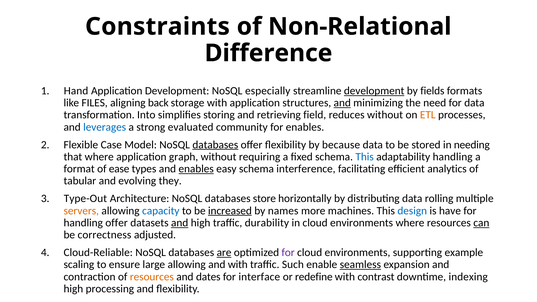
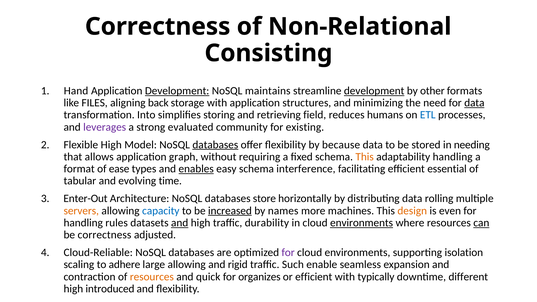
Constraints: Constraints -> Correctness (158, 27)
Difference: Difference -> Consisting (268, 53)
Development underline: none -> present (177, 91)
especially: especially -> maintains (268, 91)
fields: fields -> other (432, 91)
and underline: present -> none (342, 103)
data underline: none -> present (474, 103)
reduces without: without -> humans (385, 115)
ETL colour: orange -> blue (428, 115)
leverages colour: blue -> purple (105, 127)
for enables: enables -> existing (305, 127)
Flexible Case: Case -> High (111, 145)
that where: where -> allows (99, 157)
This colour: blue -> orange (365, 157)
analytics: analytics -> essential (447, 169)
they: they -> time (170, 181)
Type-Out: Type-Out -> Enter-Out (86, 199)
design colour: blue -> orange (412, 211)
have: have -> even (450, 211)
handling offer: offer -> rules (117, 223)
environments underline: none -> present (362, 223)
are underline: present -> none (224, 253)
example: example -> isolation (464, 253)
ensure: ensure -> adhere (124, 265)
and with: with -> rigid (238, 265)
seamless underline: present -> none (360, 265)
dates: dates -> quick (208, 277)
interface: interface -> organizes (259, 277)
or redefine: redefine -> efficient (314, 277)
contrast: contrast -> typically (376, 277)
indexing: indexing -> different (468, 277)
processing: processing -> introduced (110, 289)
